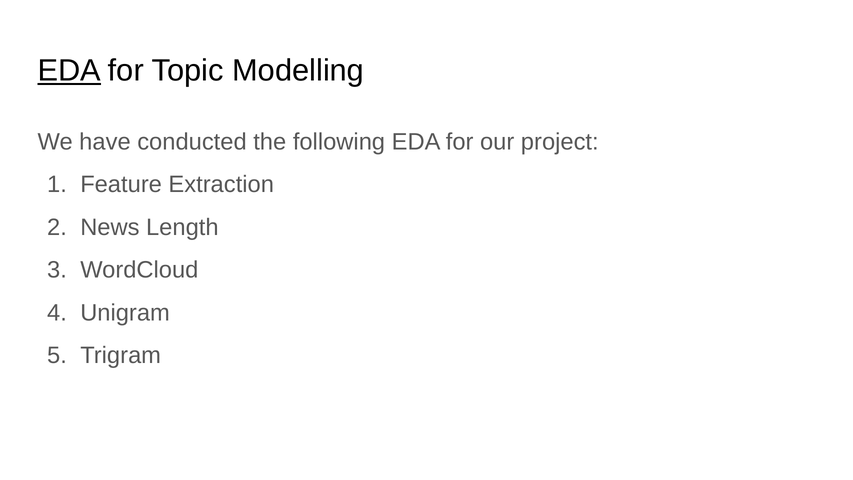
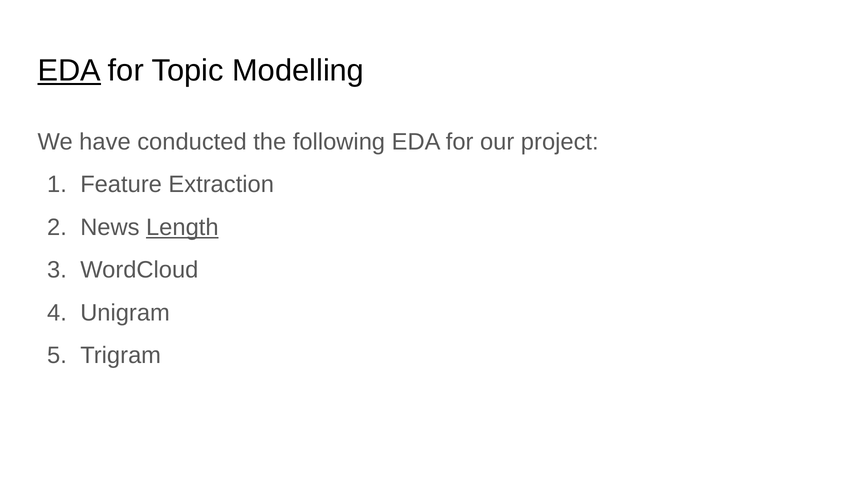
Length underline: none -> present (182, 227)
